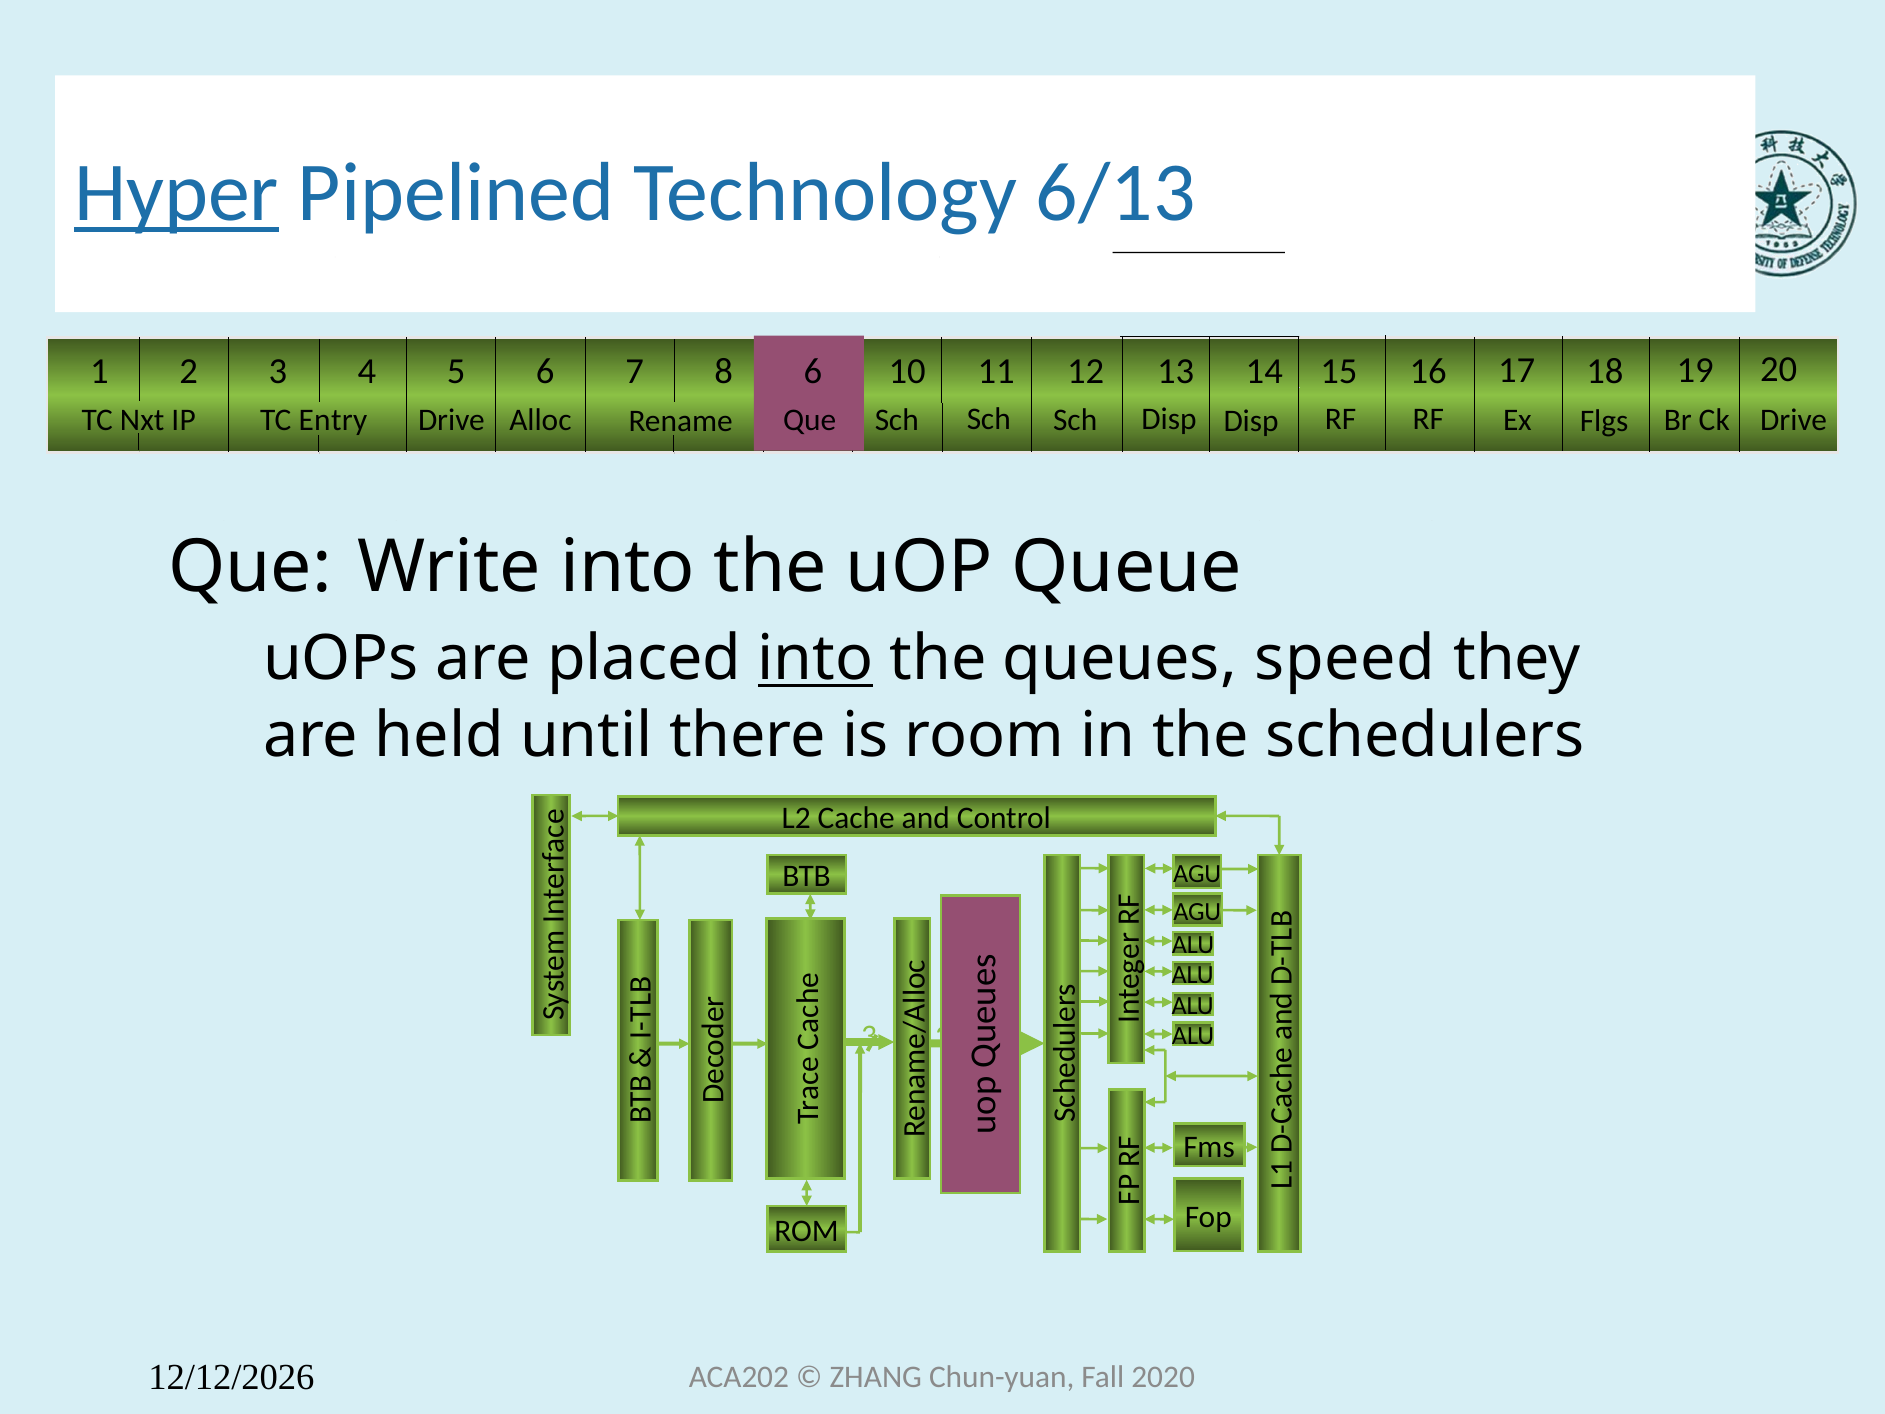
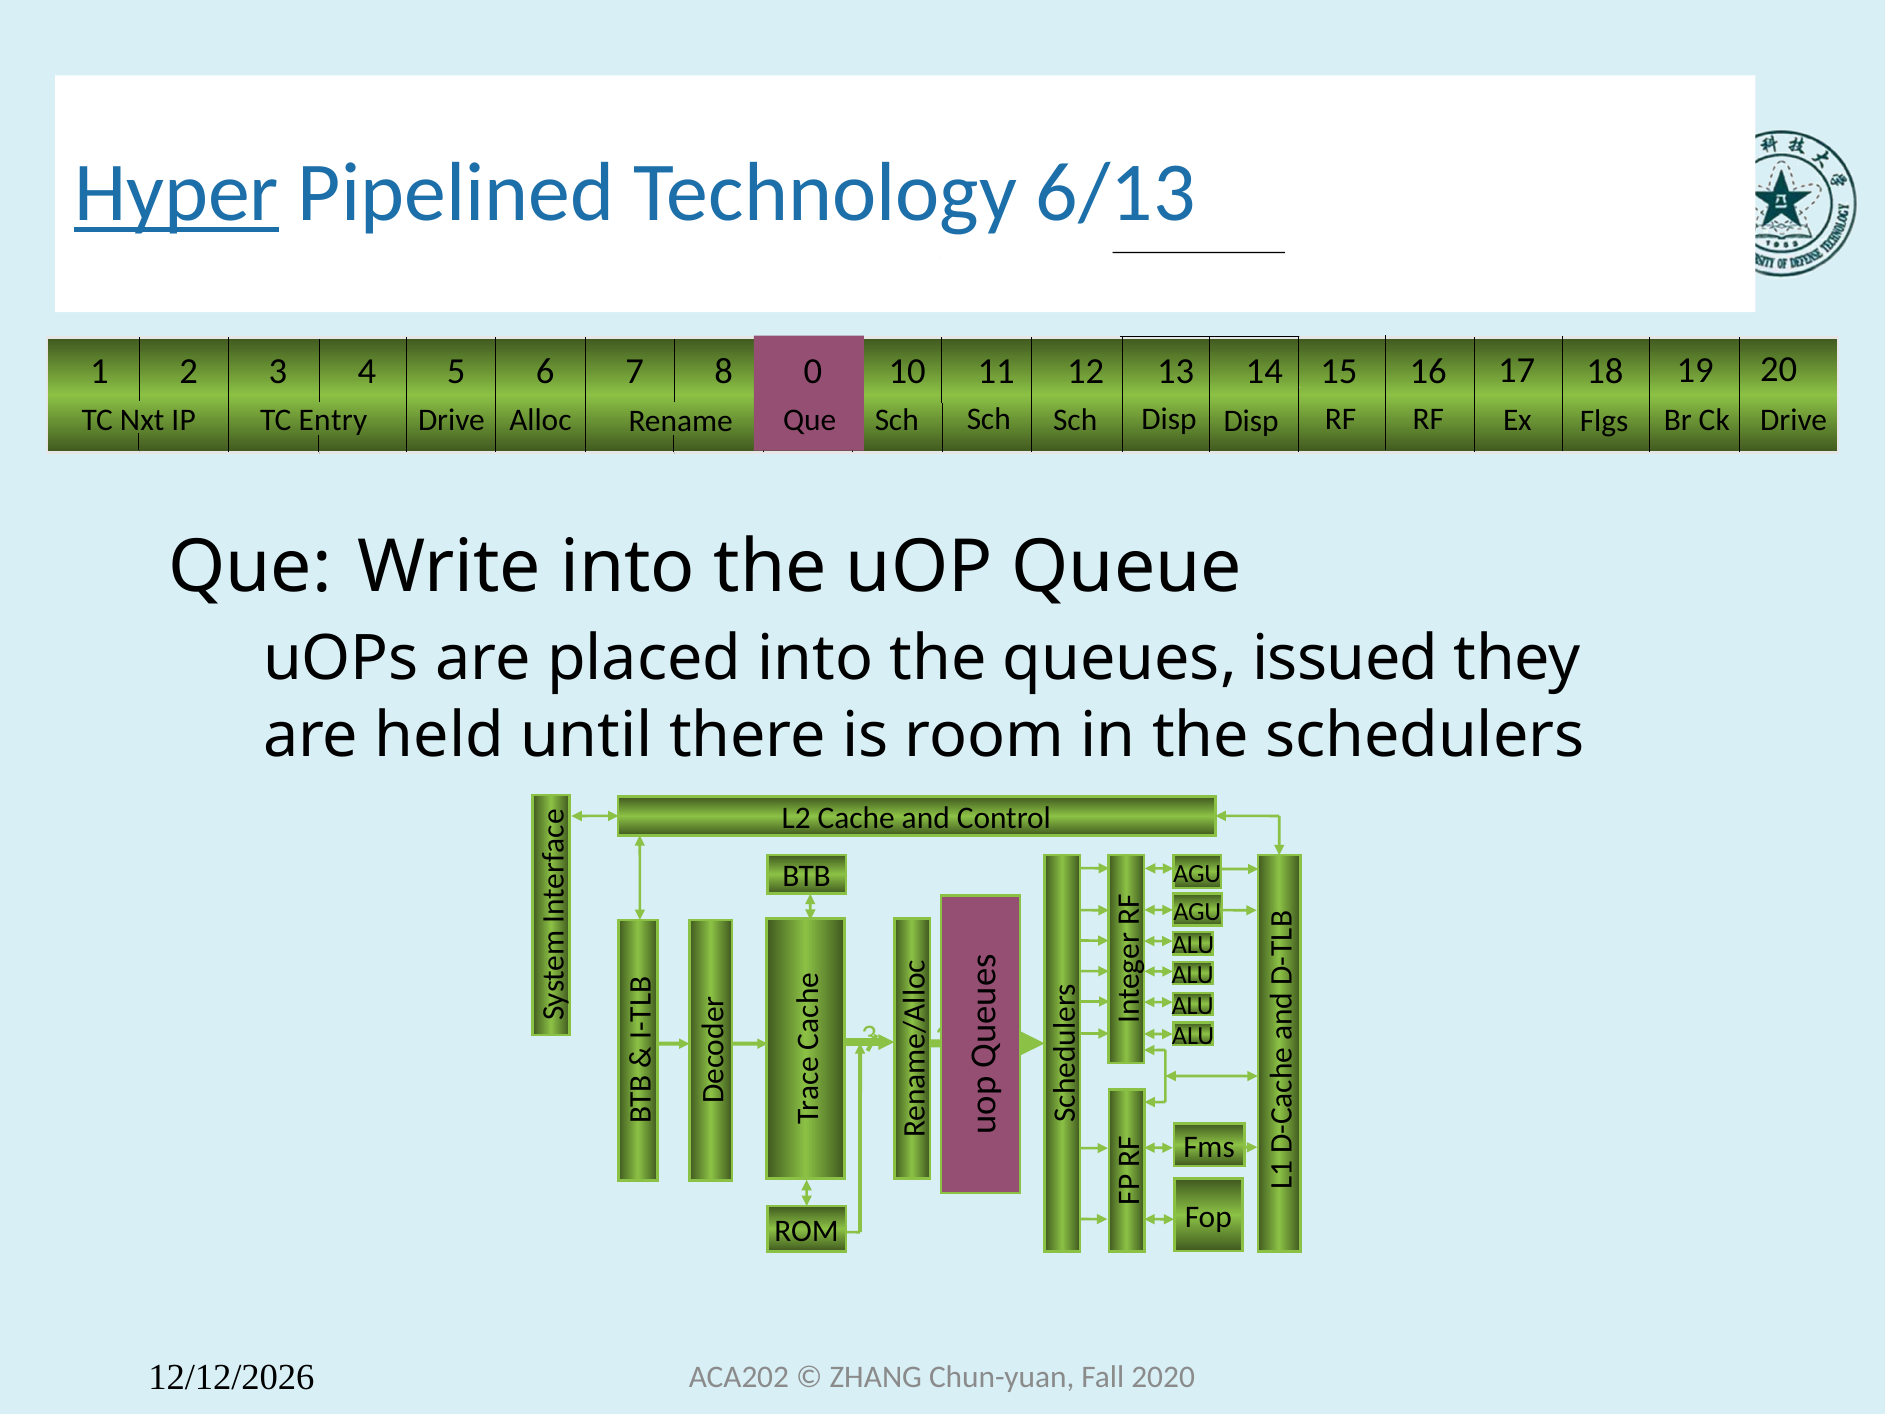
8 6: 6 -> 0 (813, 371)
into underline: present -> none (816, 658)
speed: speed -> issued (1346, 658)
